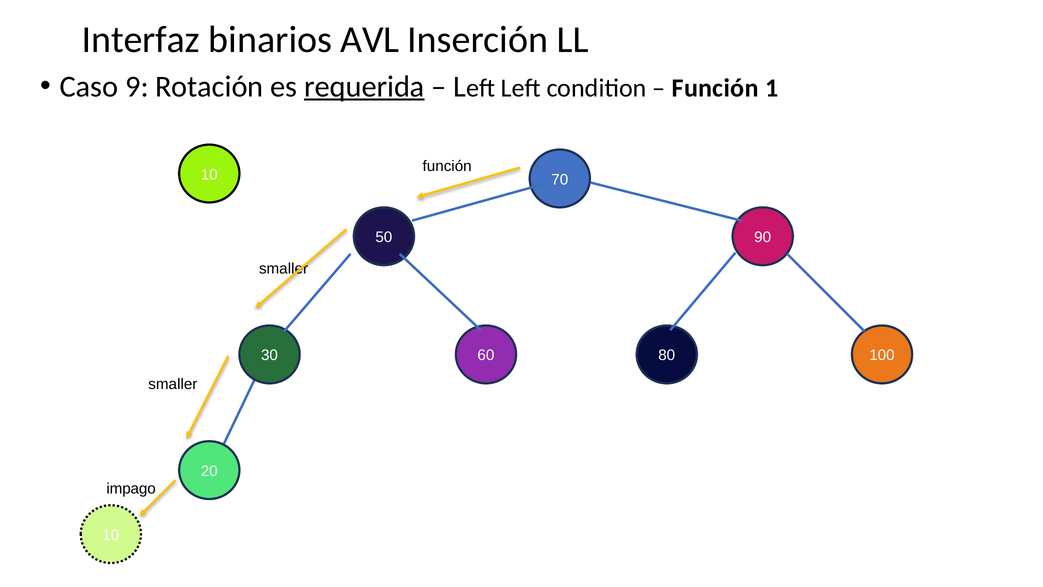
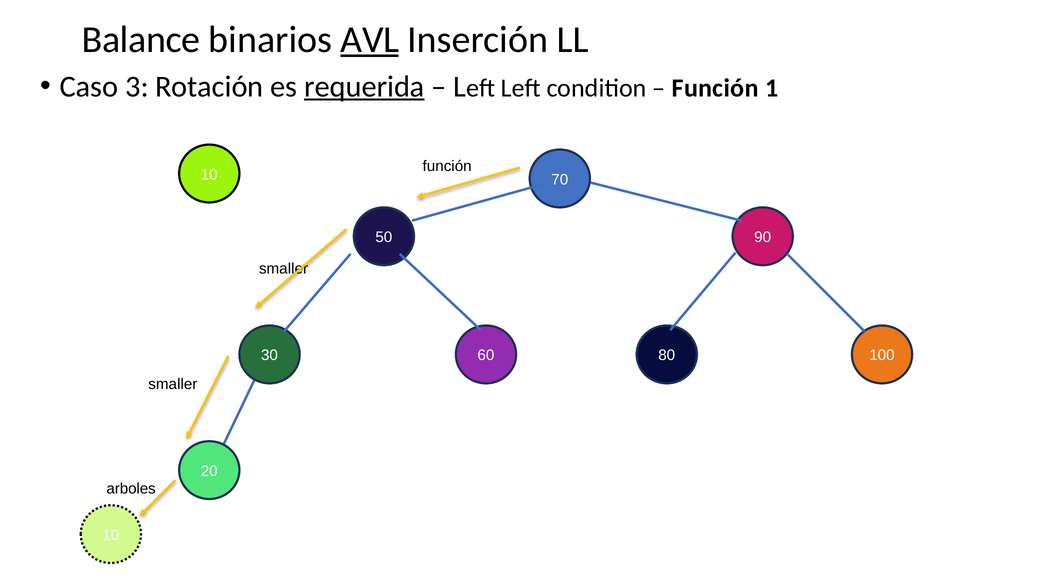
Interfaz: Interfaz -> Balance (141, 39)
AVL underline: none -> present (370, 39)
9: 9 -> 3 (137, 87)
impago: impago -> arboles (131, 489)
